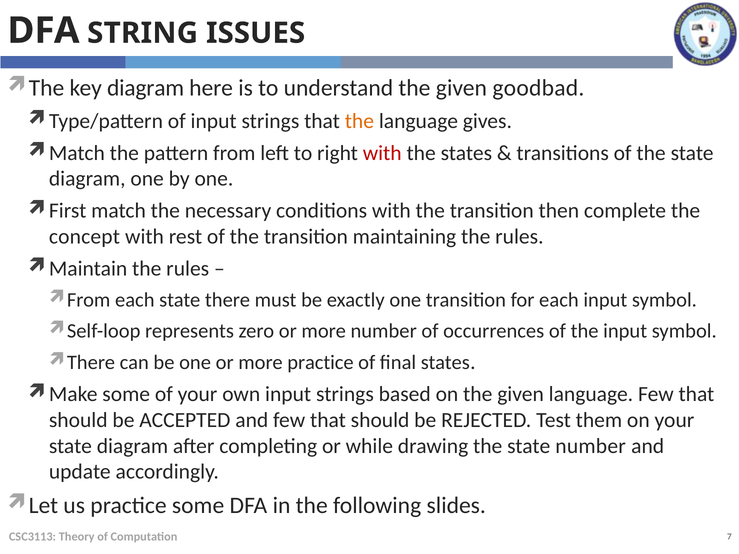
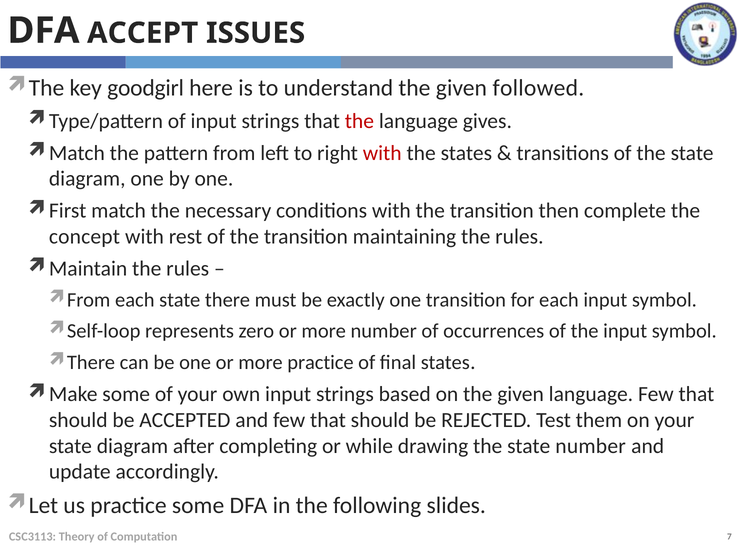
STRING: STRING -> ACCEPT (143, 33)
key diagram: diagram -> goodgirl (146, 88)
goodbad: goodbad -> followed (538, 88)
the colour: orange -> red (359, 121)
